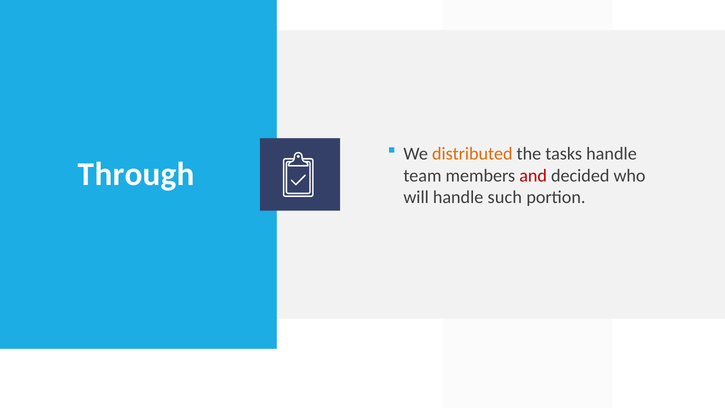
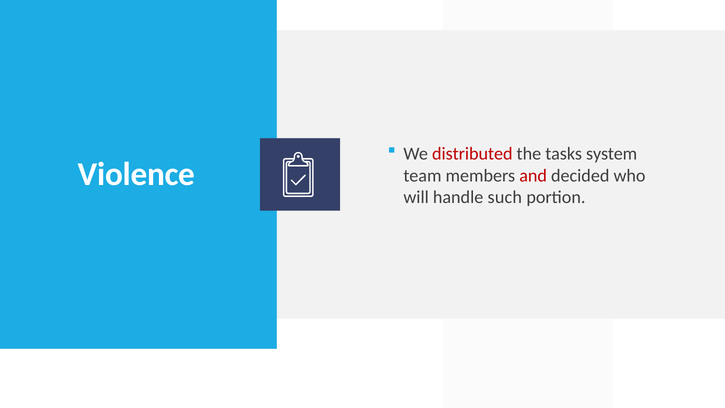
distributed colour: orange -> red (472, 154)
tasks handle: handle -> system (612, 154)
Through: Through -> Violence (136, 174)
